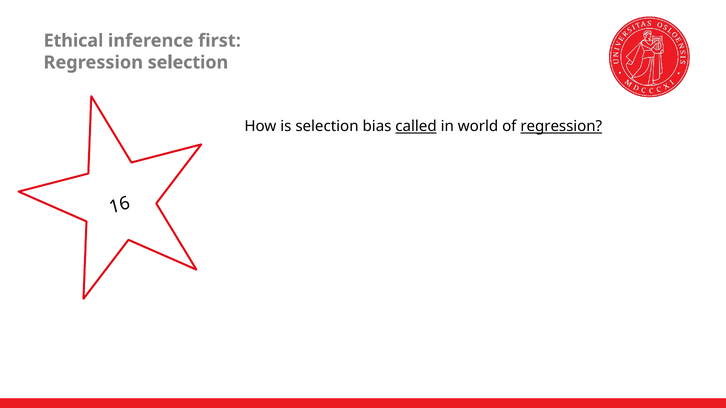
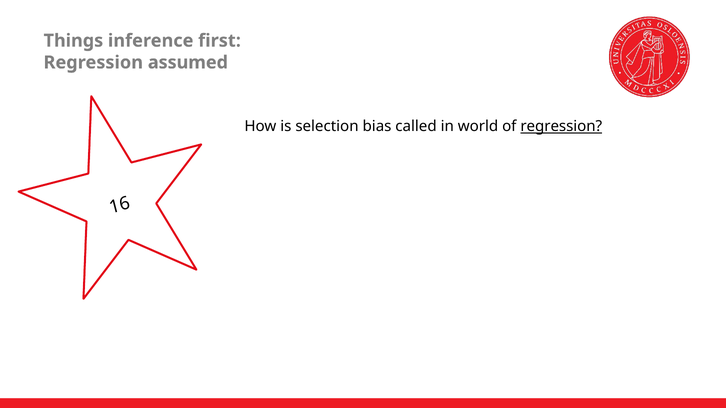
Ethical: Ethical -> Things (73, 41)
Regression selection: selection -> assumed (188, 63)
called underline: present -> none (416, 126)
